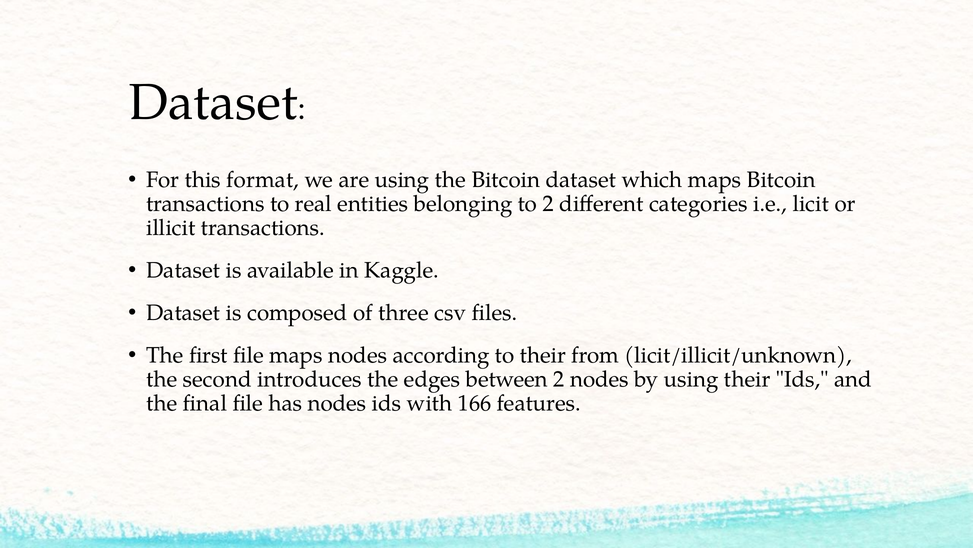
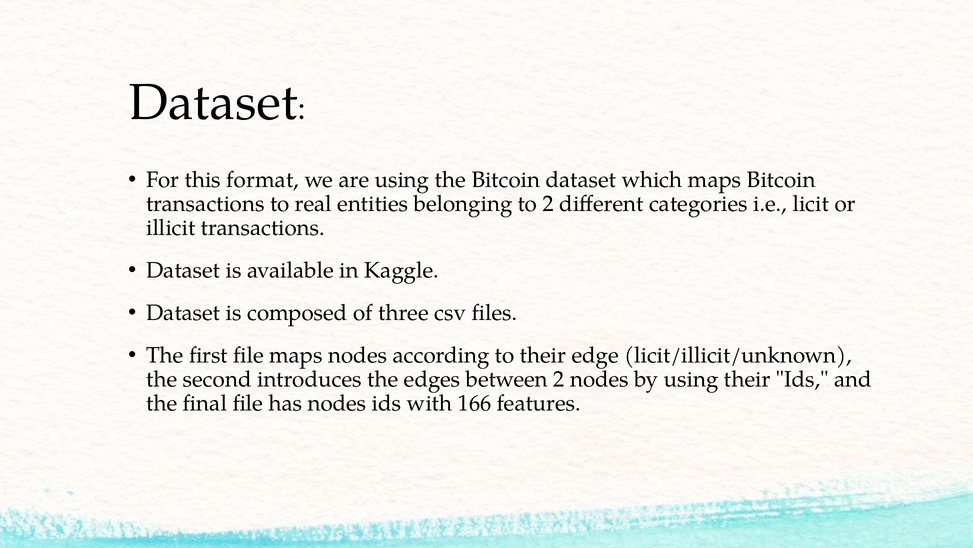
from: from -> edge (595, 355)
